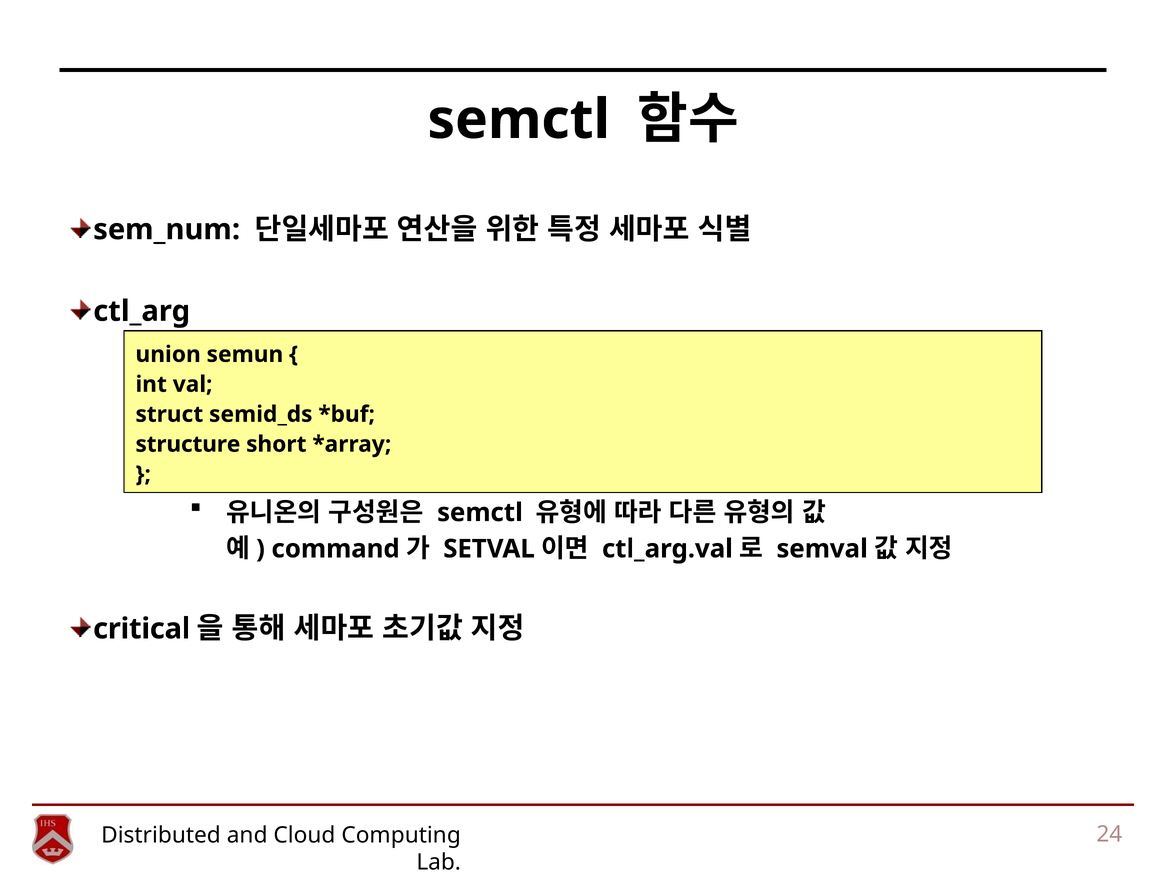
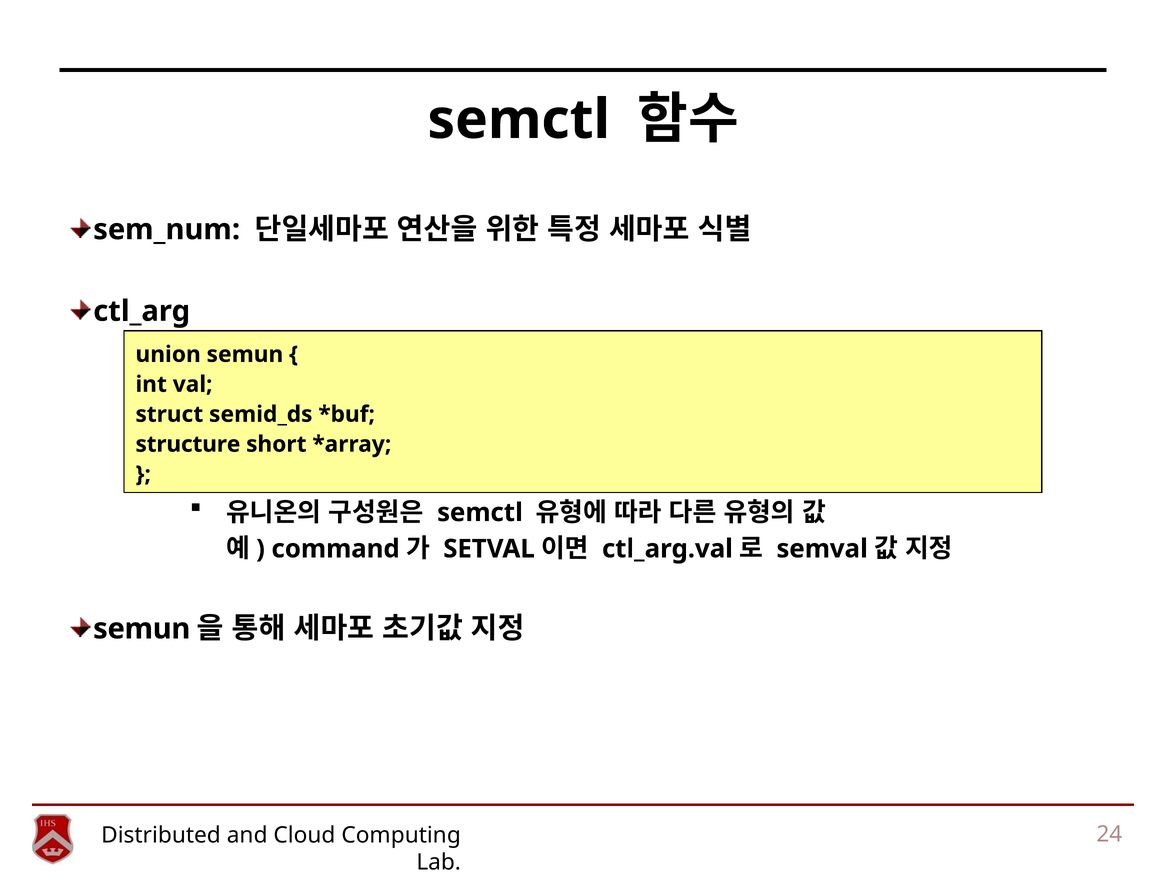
critical: critical -> semun (142, 628)
